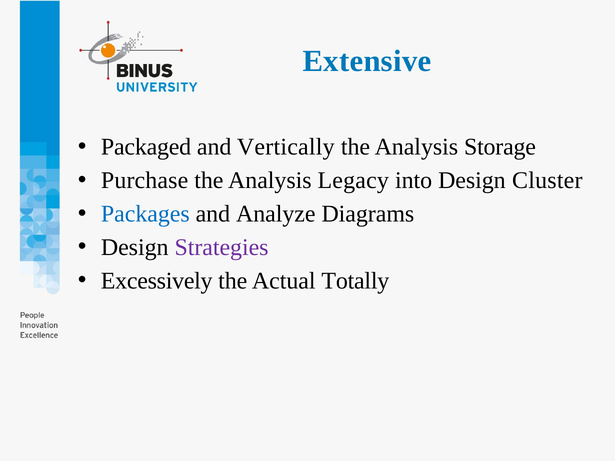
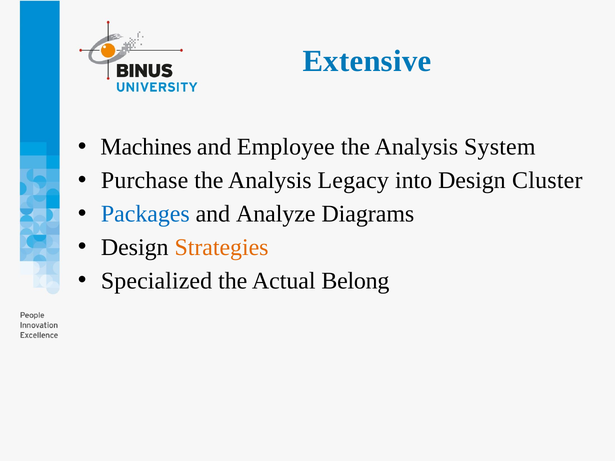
Packaged: Packaged -> Machines (146, 147)
Vertically: Vertically -> Employee (286, 147)
Storage: Storage -> System (500, 147)
Strategies colour: purple -> orange (222, 247)
Excessively: Excessively -> Specialized (157, 281)
Totally: Totally -> Belong (355, 281)
